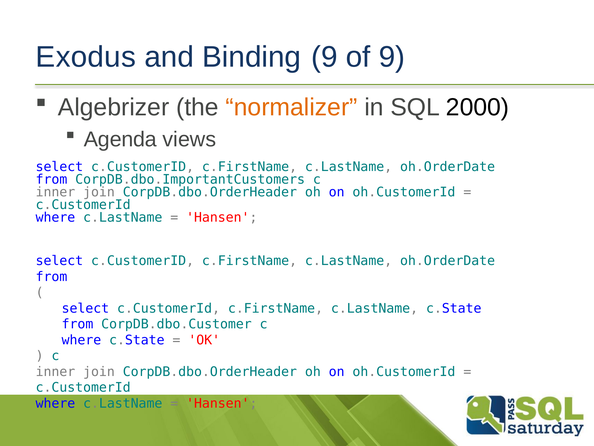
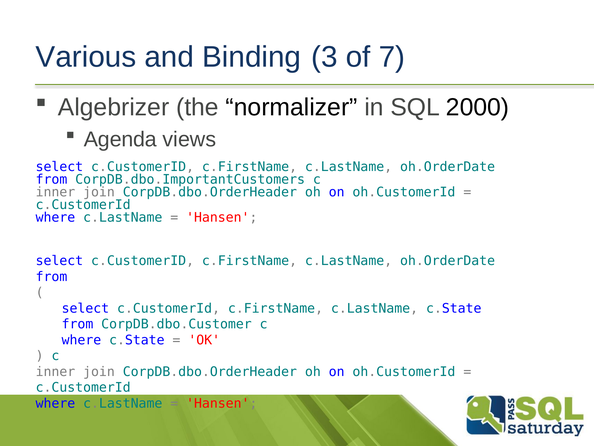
Exodus: Exodus -> Various (86, 57)
Binding 9: 9 -> 3 (324, 57)
of 9: 9 -> 7 (392, 57)
normalizer colour: orange -> black (292, 107)
